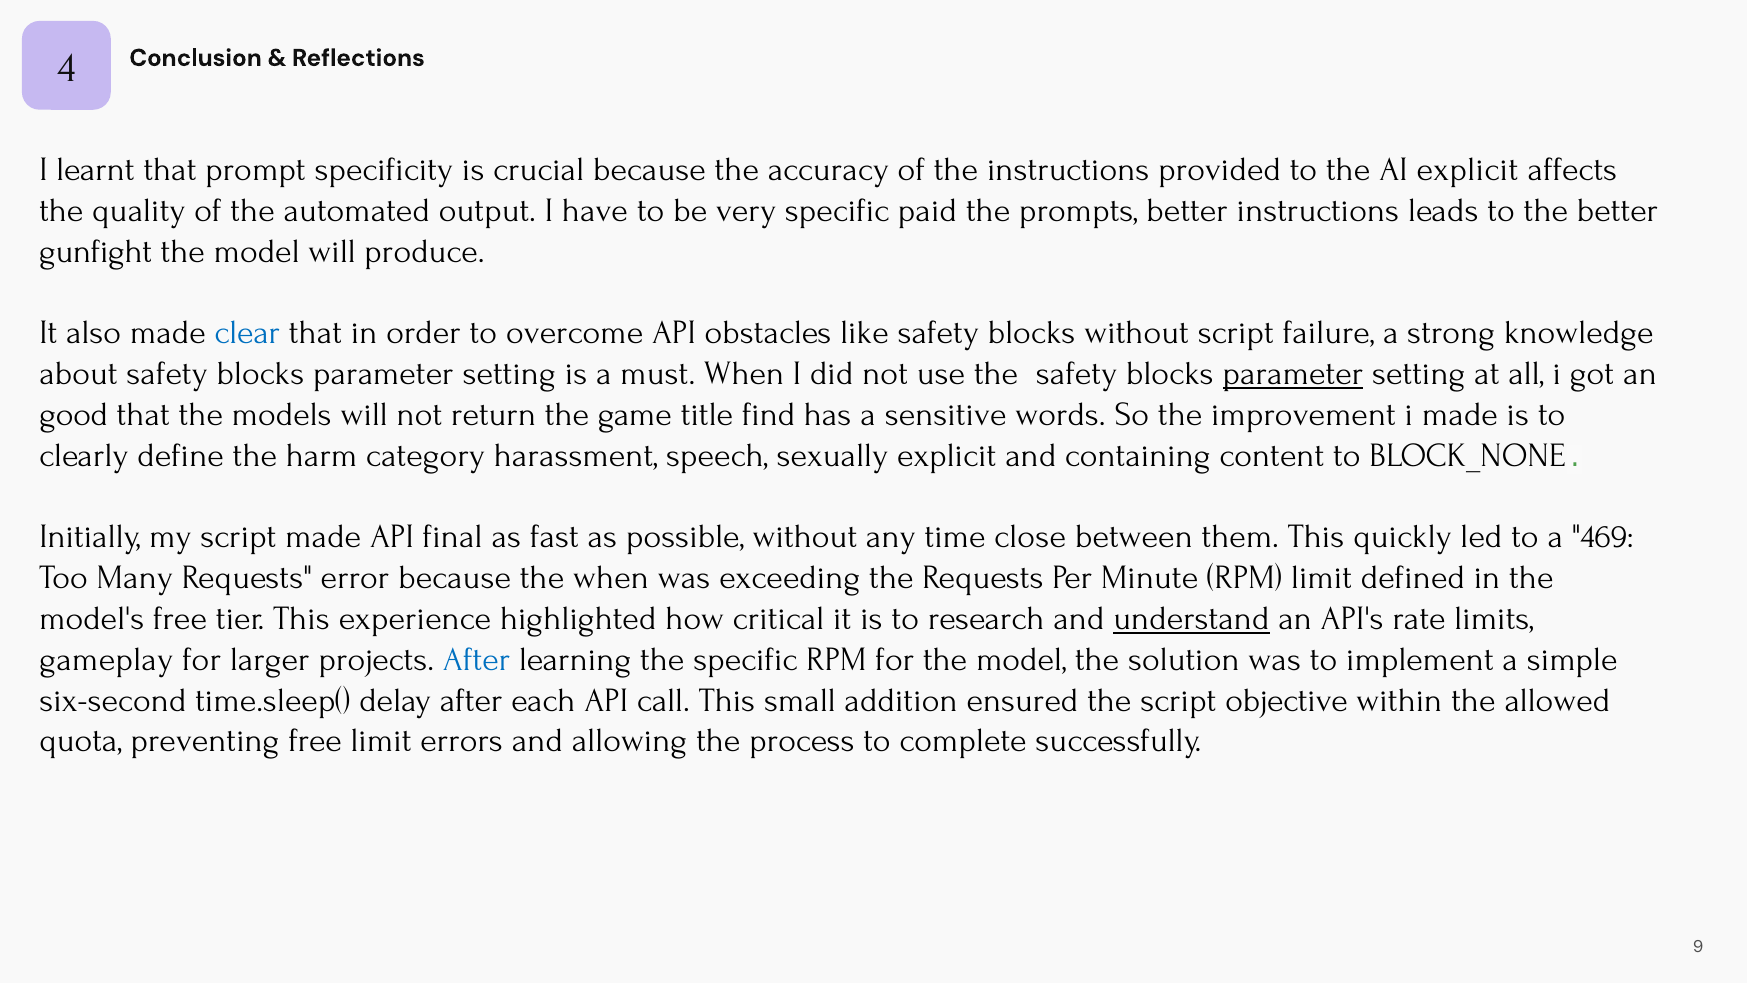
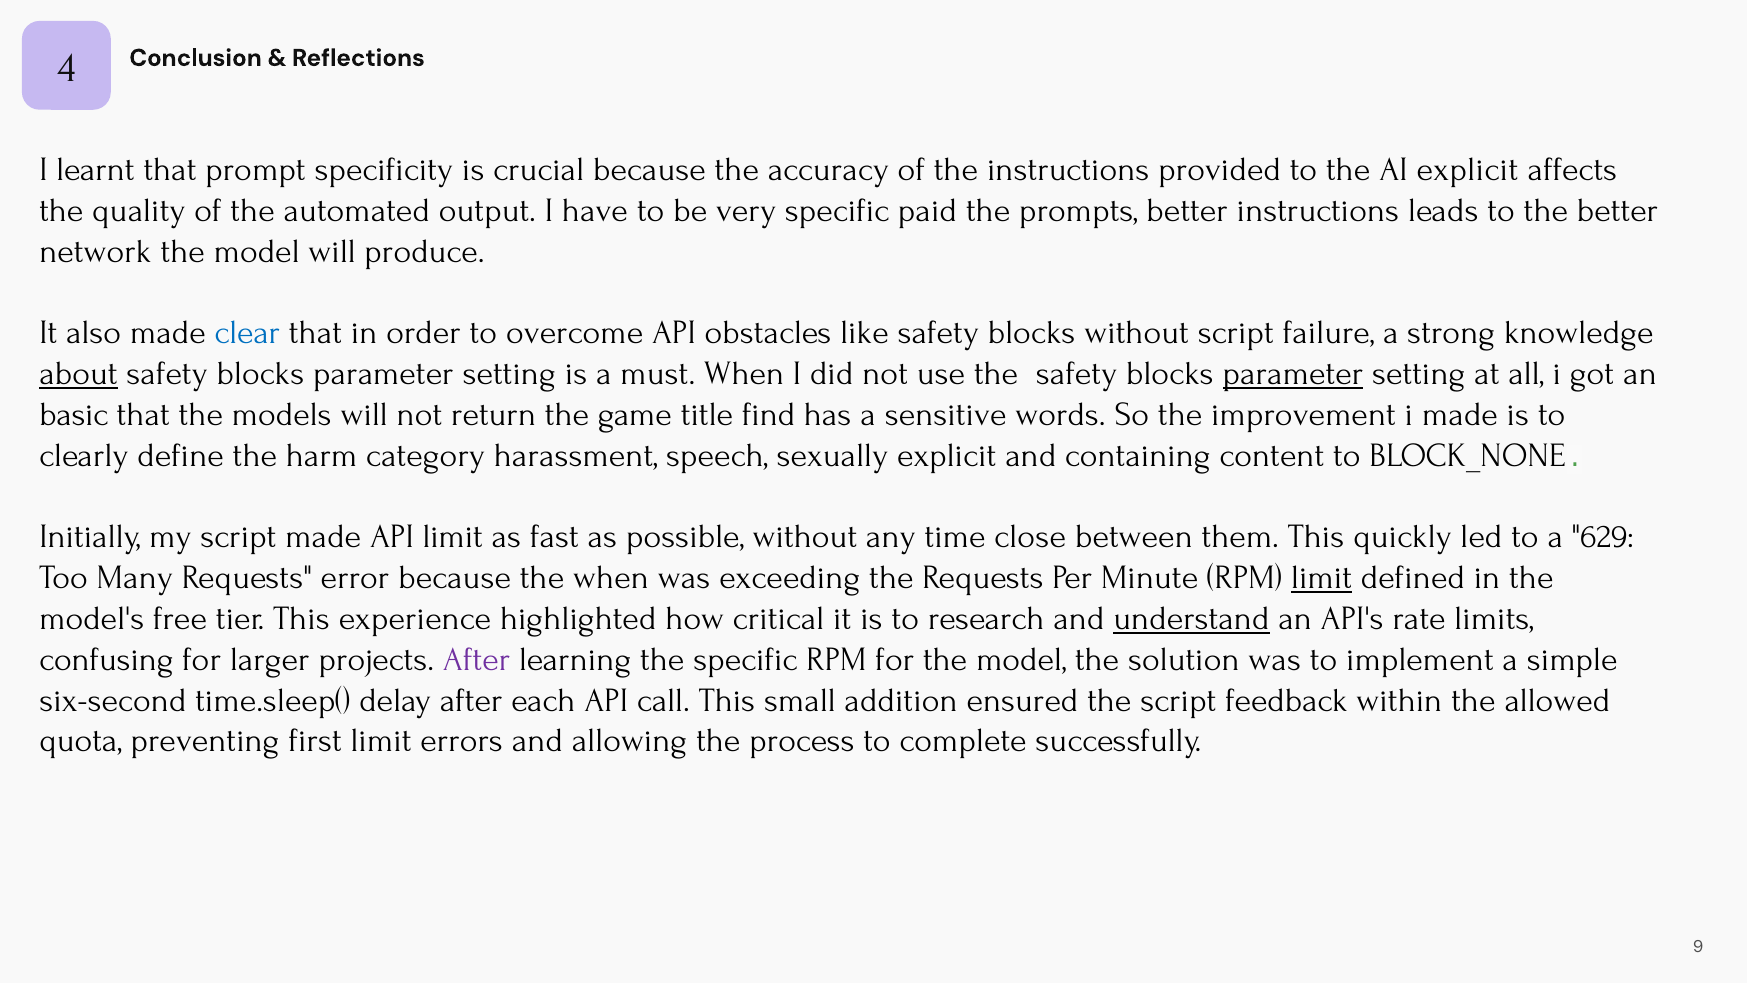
gunfight: gunfight -> network (95, 251)
about underline: none -> present (78, 373)
good: good -> basic (74, 414)
API final: final -> limit (453, 537)
469: 469 -> 629 (1603, 537)
limit underline: none -> present (1322, 577)
gameplay: gameplay -> confusing (107, 659)
After colour: blue -> purple (477, 659)
objective: objective -> feedback (1287, 700)
preventing free: free -> first (315, 741)
